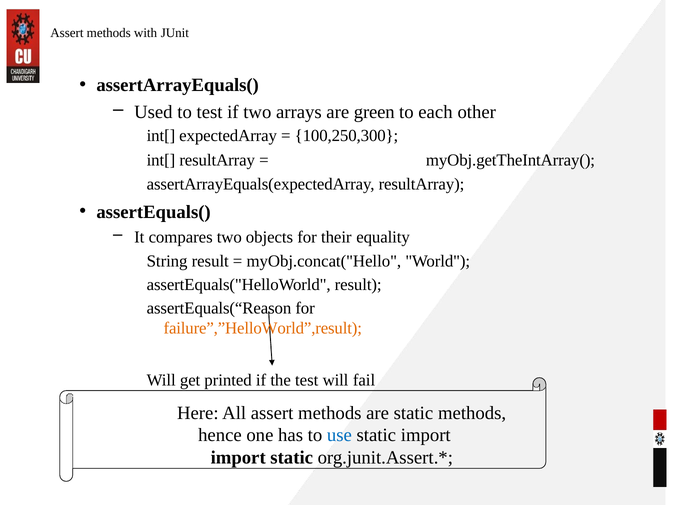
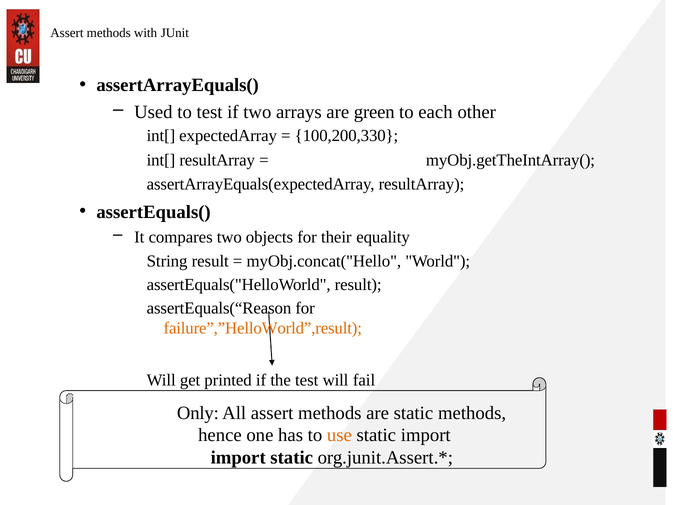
100,250,300: 100,250,300 -> 100,200,330 (346, 136)
Here: Here -> Only (198, 413)
use colour: blue -> orange (339, 435)
